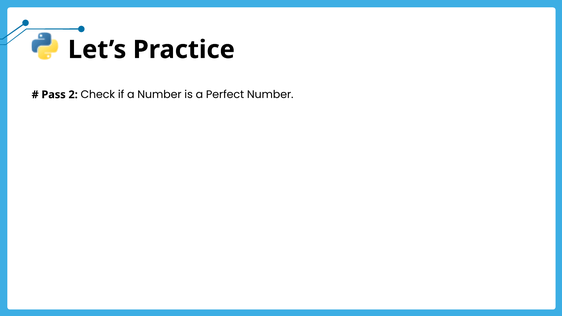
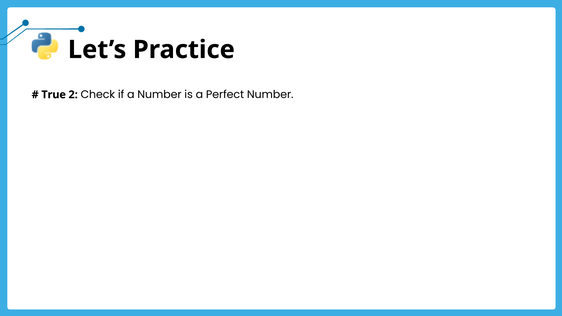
Pass: Pass -> True (54, 95)
